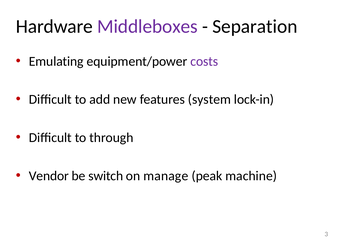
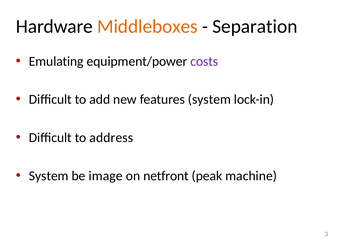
Middleboxes colour: purple -> orange (147, 26)
through: through -> address (111, 137)
Vendor: Vendor -> System (49, 175)
switch: switch -> image (106, 175)
manage: manage -> netfront (166, 175)
